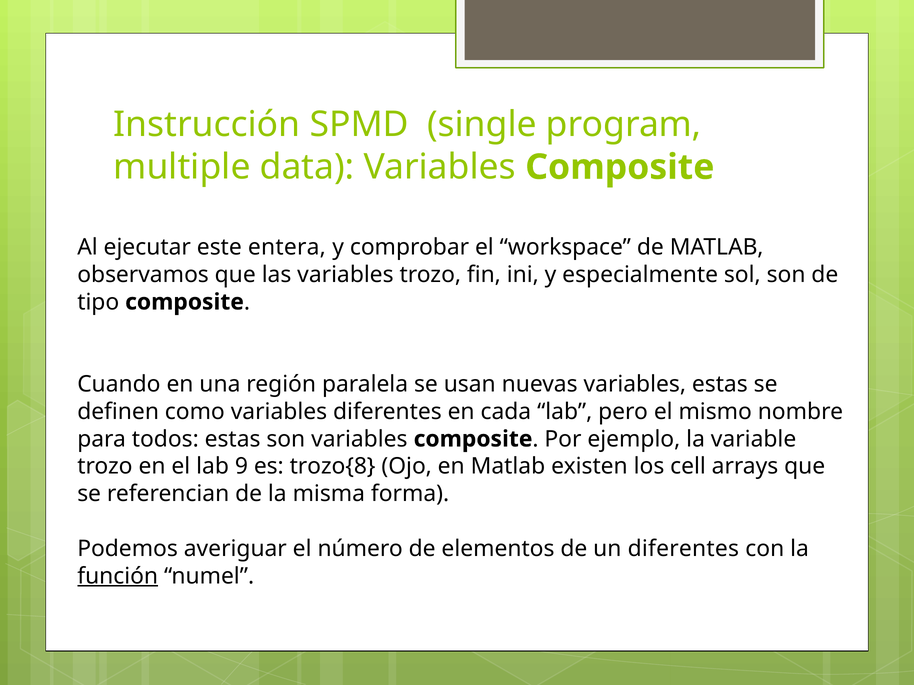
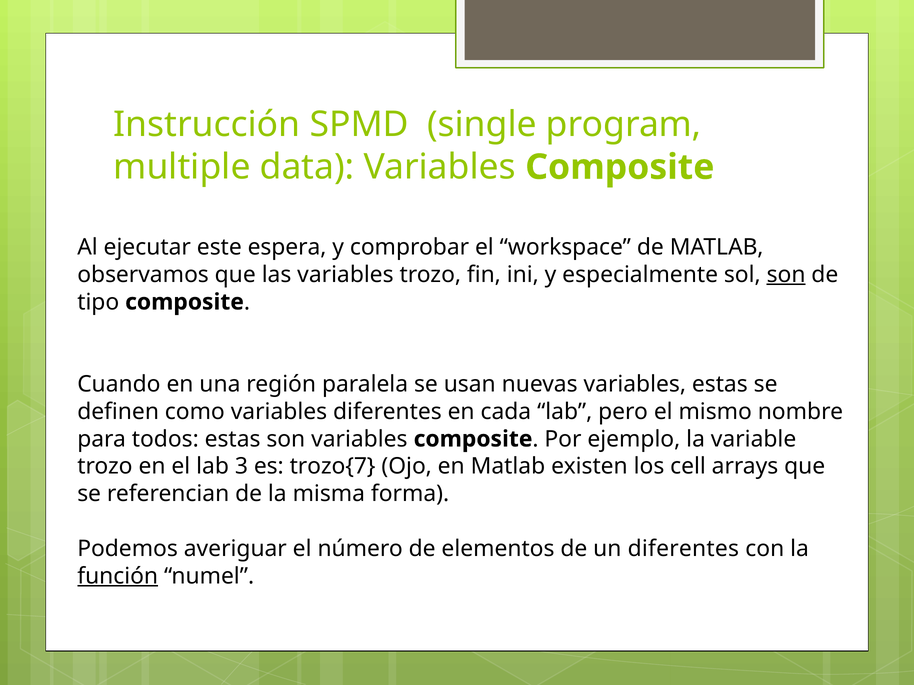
entera: entera -> espera (287, 247)
son underline: none -> present (786, 275)
9: 9 -> 3 (241, 467)
trozo{8: trozo{8 -> trozo{7 (333, 467)
